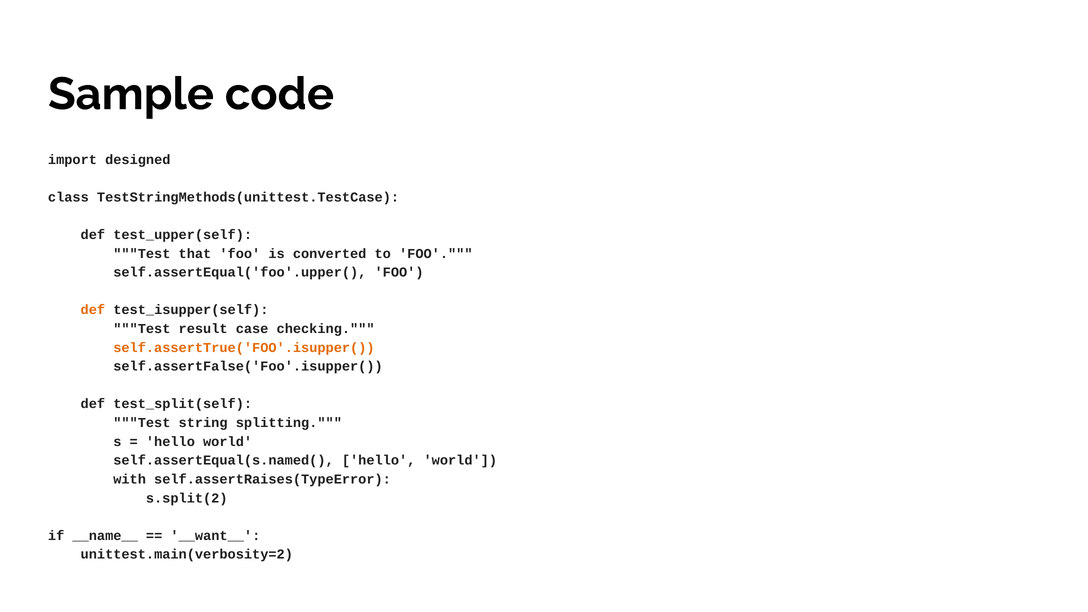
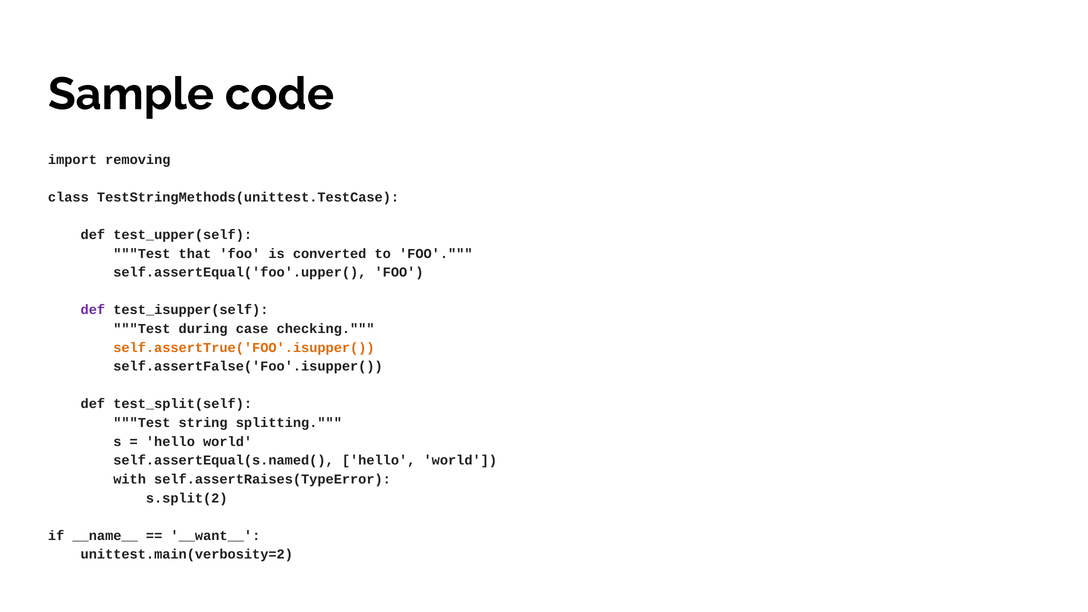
designed: designed -> removing (138, 160)
def colour: orange -> purple (93, 310)
result: result -> during (203, 329)
